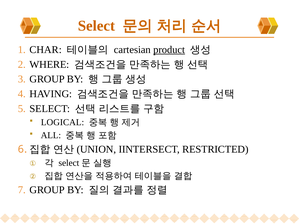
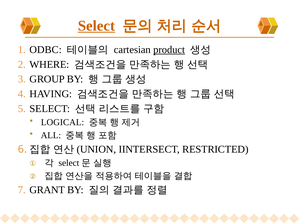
Select underline: none -> present (97, 26)
CHAR: CHAR -> ODBC (46, 50)
GROUP: GROUP -> GRANT (47, 190)
